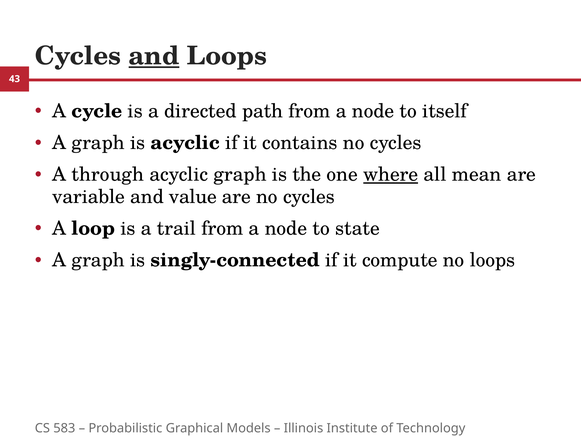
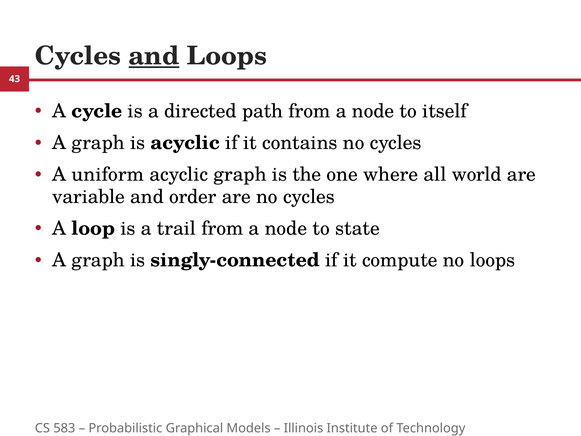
through: through -> uniform (108, 174)
where underline: present -> none (391, 174)
mean: mean -> world (477, 174)
value: value -> order (193, 197)
